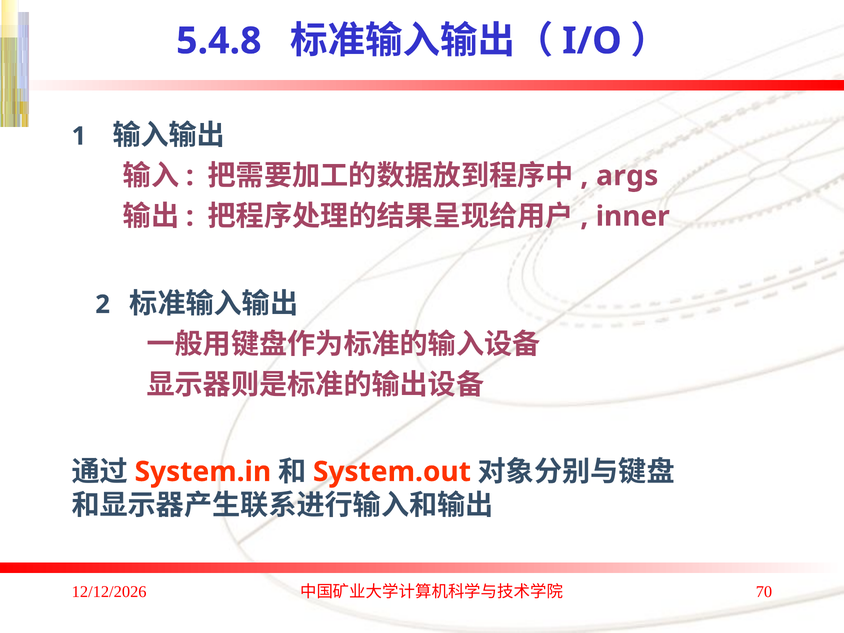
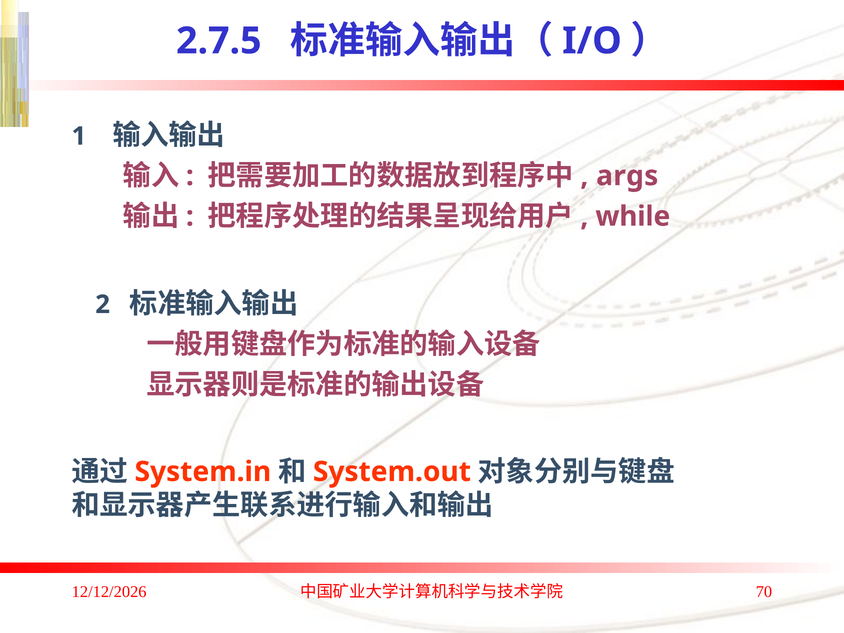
5.4.8: 5.4.8 -> 2.7.5 (219, 41)
inner: inner -> while (633, 216)
